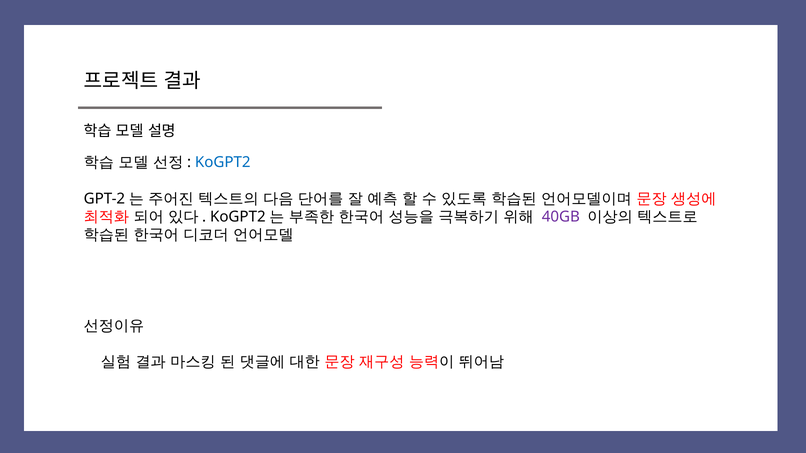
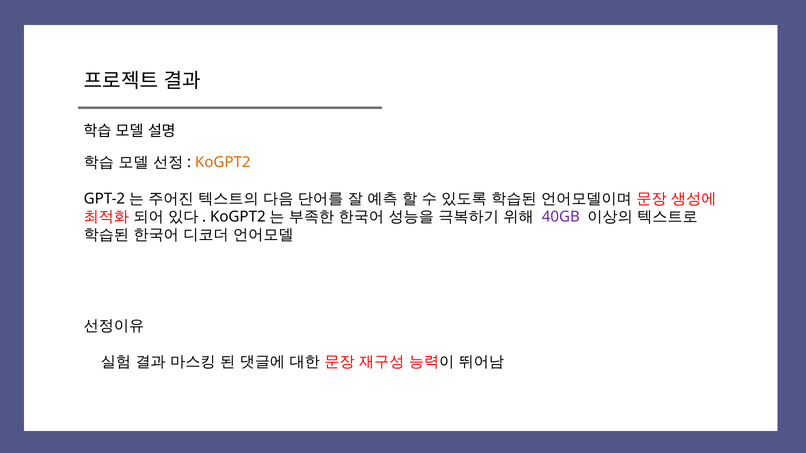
KoGPT2 colour: blue -> orange (223, 163)
